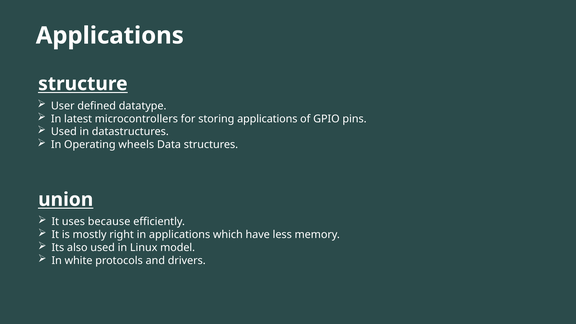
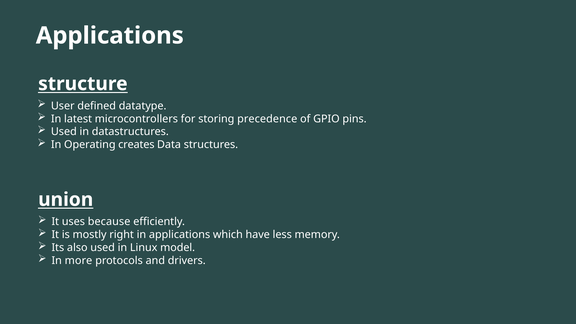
storing applications: applications -> precedence (267, 119)
wheels: wheels -> creates (136, 145)
white: white -> more (78, 261)
